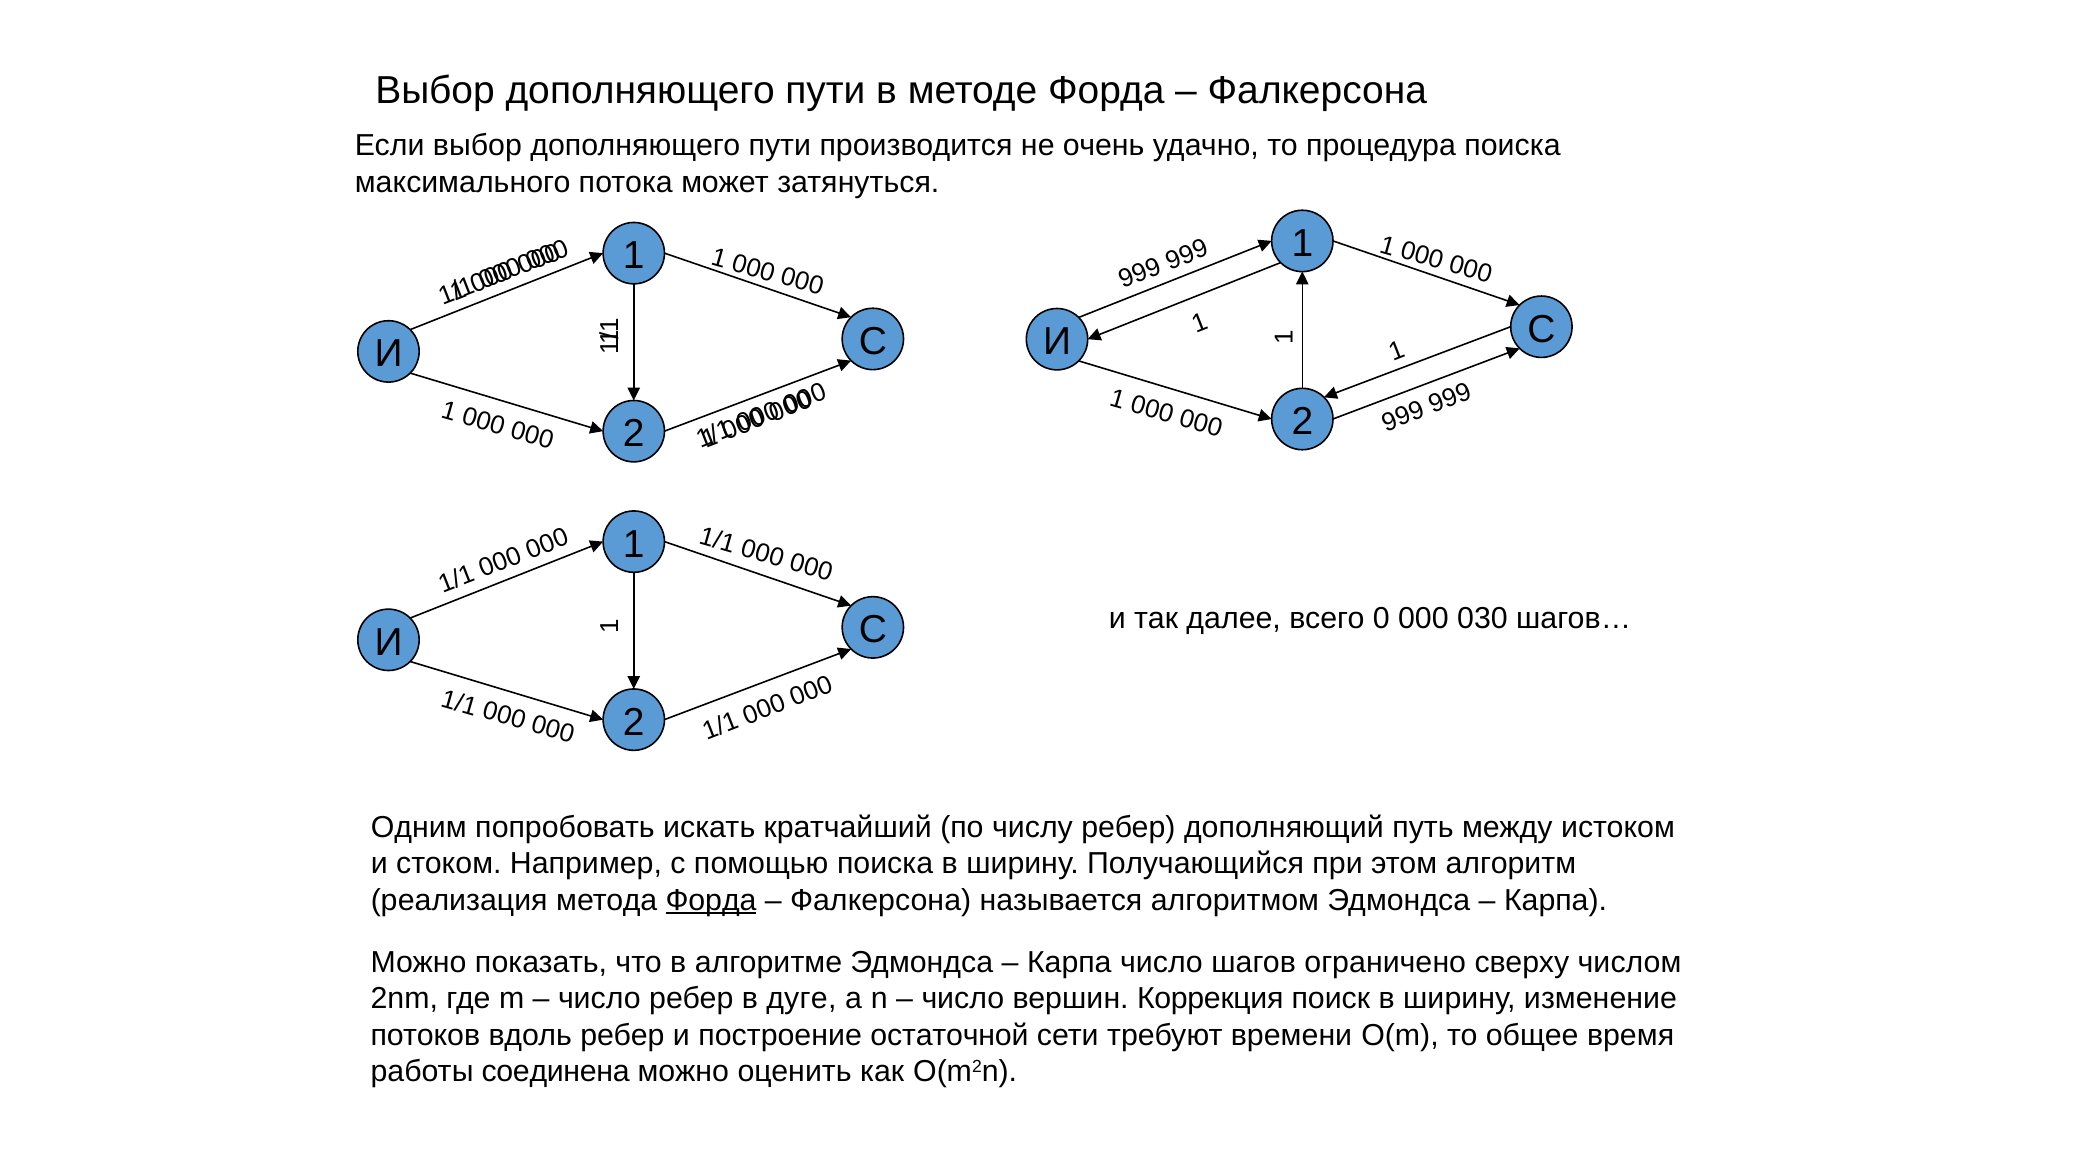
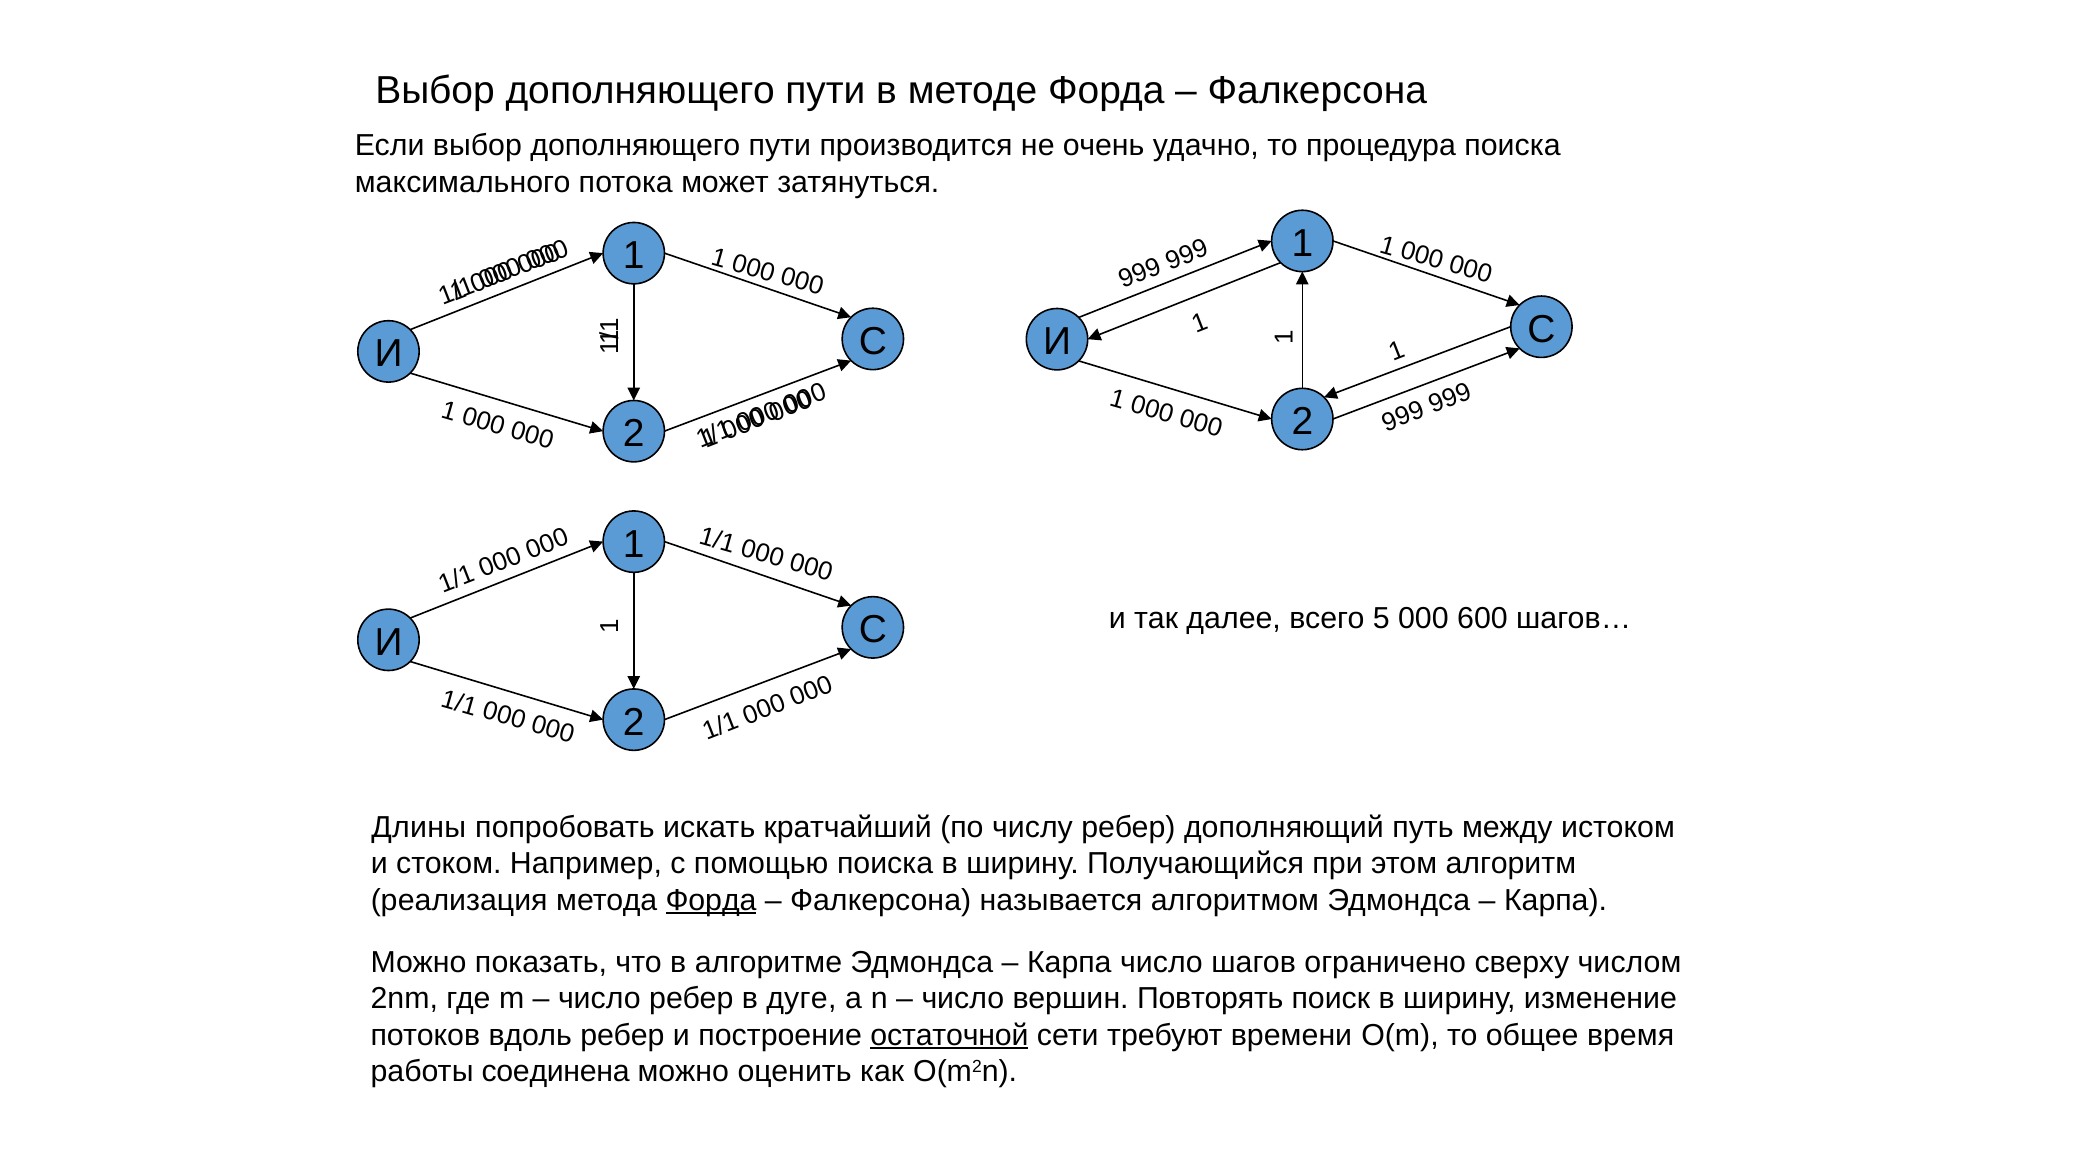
всего 0: 0 -> 5 (1381, 618)
030: 030 -> 600 (1483, 618)
Одним: Одним -> Длины (419, 827)
Коррекция: Коррекция -> Повторять (1210, 998)
остаточной underline: none -> present (949, 1034)
